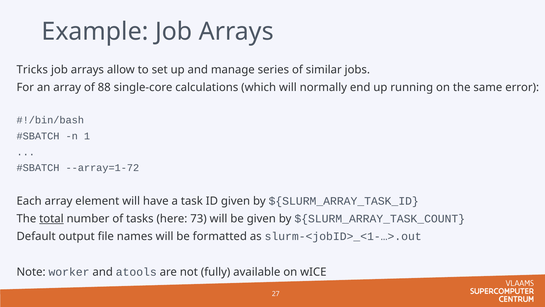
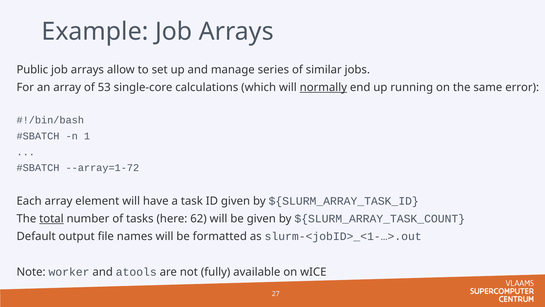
Tricks: Tricks -> Public (32, 70)
88: 88 -> 53 (104, 87)
normally underline: none -> present (323, 87)
73: 73 -> 62 (199, 218)
